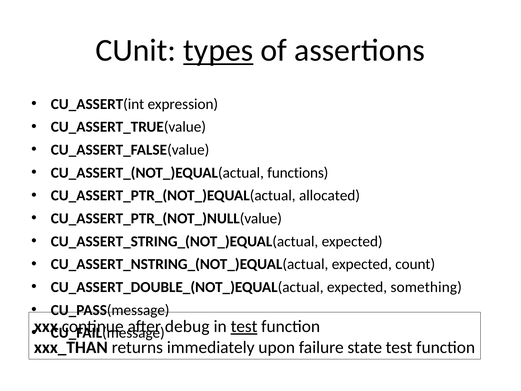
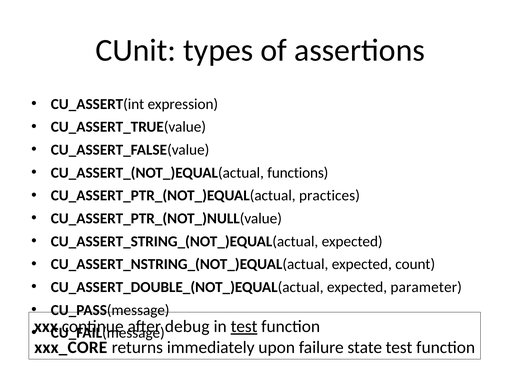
types underline: present -> none (218, 50)
allocated: allocated -> practices (329, 195)
something: something -> parameter (426, 287)
xxx_THAN: xxx_THAN -> xxx_CORE (71, 347)
